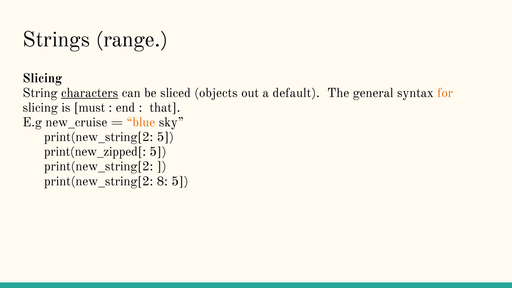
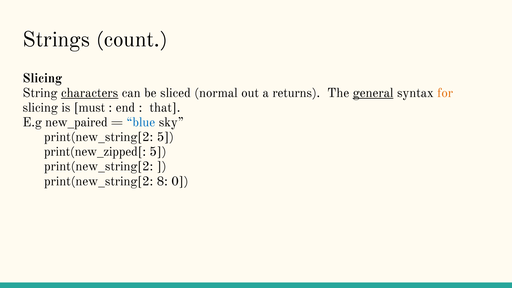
range: range -> count (132, 39)
objects: objects -> normal (216, 93)
default: default -> returns (296, 93)
general underline: none -> present (373, 93)
new_cruise: new_cruise -> new_paired (76, 122)
blue colour: orange -> blue (141, 122)
8 5: 5 -> 0 (180, 181)
